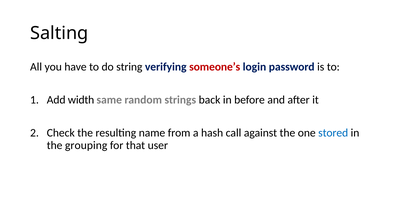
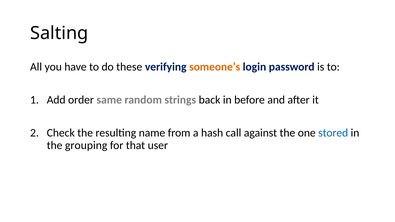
string: string -> these (129, 67)
someone’s colour: red -> orange (215, 67)
width: width -> order (81, 100)
